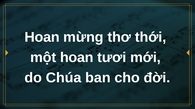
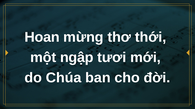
một hoan: hoan -> ngập (77, 58)
